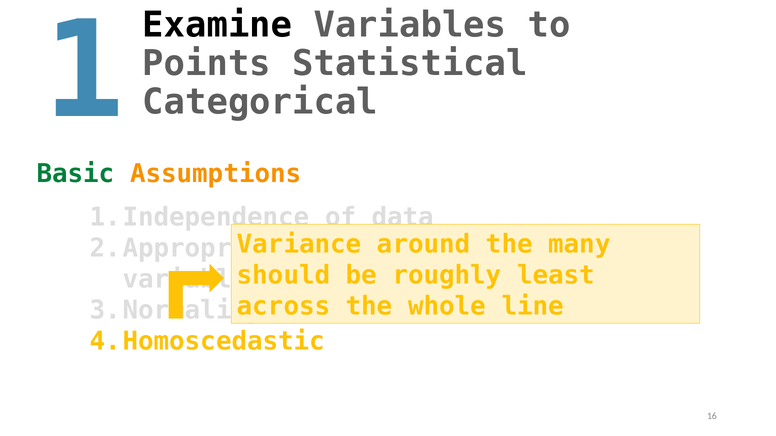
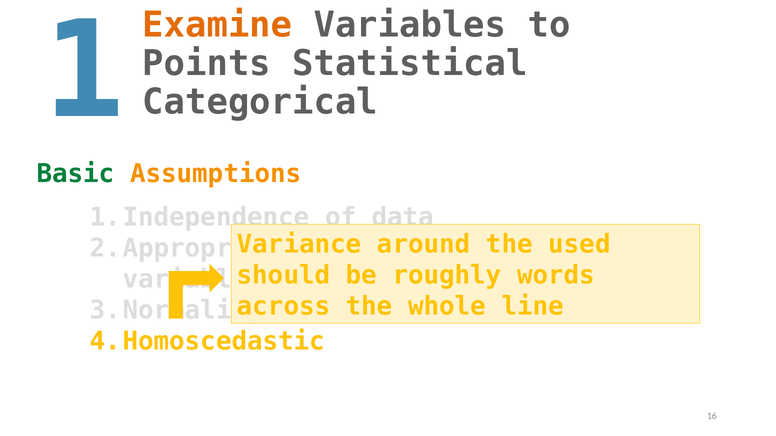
Examine colour: black -> orange (217, 25)
many: many -> used (579, 245)
least: least -> words (556, 276)
